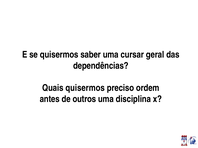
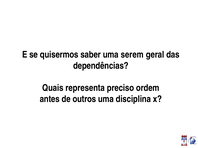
cursar: cursar -> serem (132, 55)
Quais quisermos: quisermos -> representa (85, 88)
